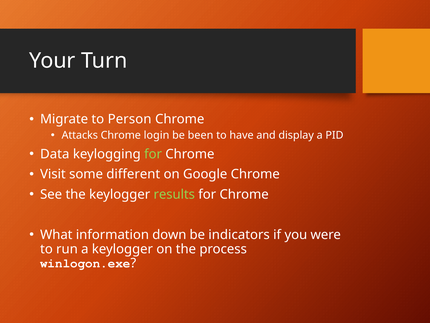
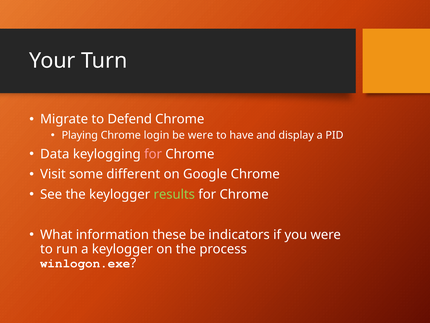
Person: Person -> Defend (130, 119)
Attacks: Attacks -> Playing (80, 135)
be been: been -> were (201, 135)
for colour: light green -> pink (153, 154)
down: down -> these (169, 234)
